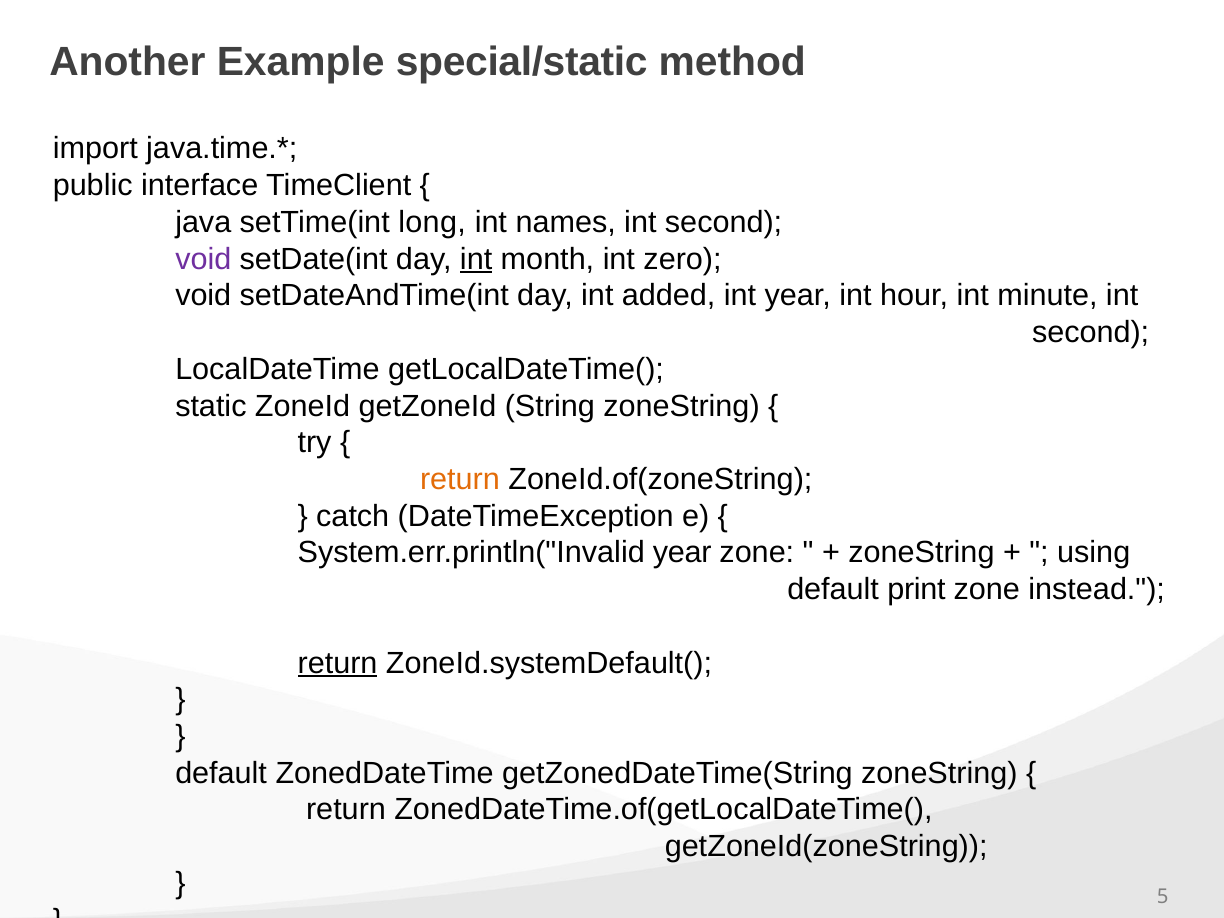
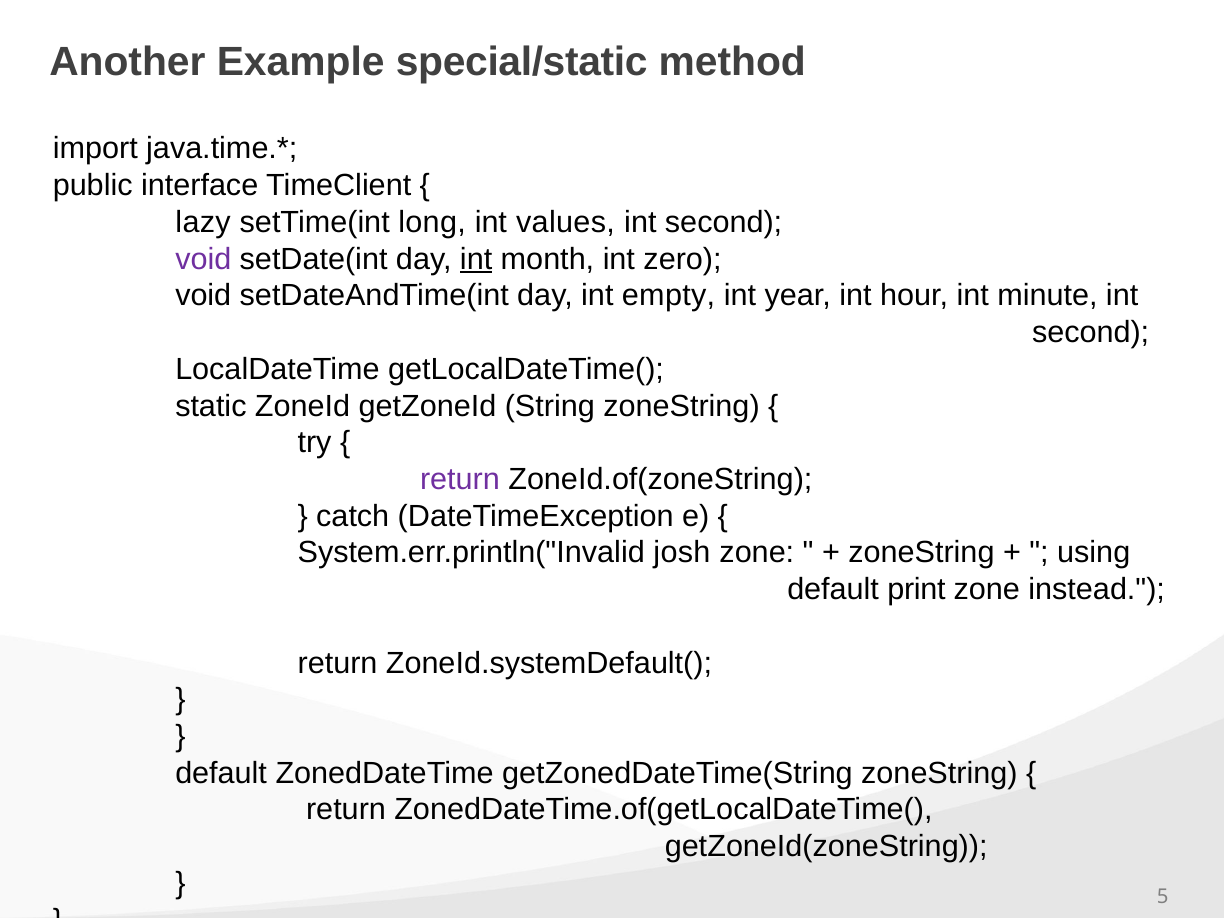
java: java -> lazy (203, 222)
names: names -> values (565, 222)
added: added -> empty (669, 296)
return colour: orange -> purple (460, 479)
System.err.println("Invalid year: year -> josh (682, 553)
return underline: present -> none (338, 663)
